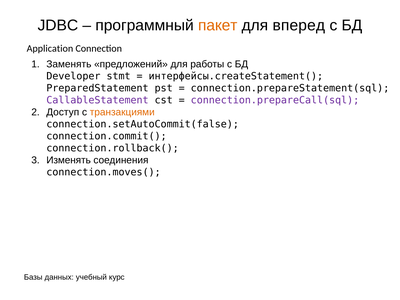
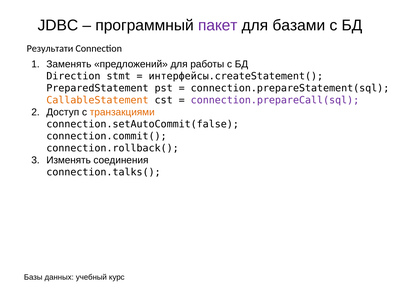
пакет colour: orange -> purple (218, 25)
вперед: вперед -> базами (299, 25)
Application: Application -> Результати (50, 48)
Developer: Developer -> Direction (73, 76)
CallableStatement colour: purple -> orange (97, 100)
connection.moves(: connection.moves( -> connection.talks( (103, 172)
